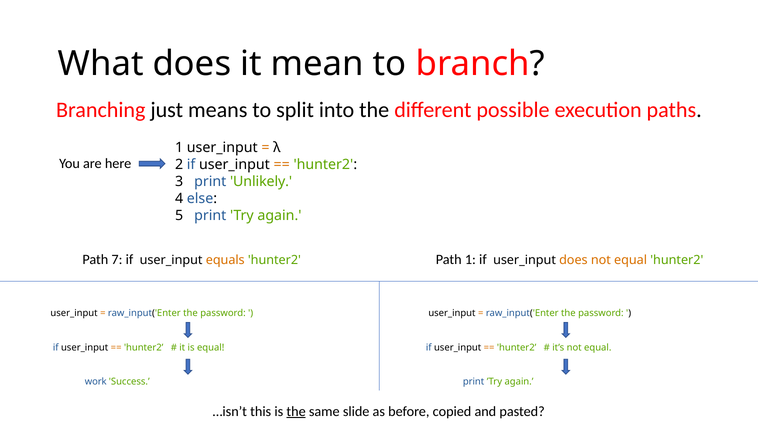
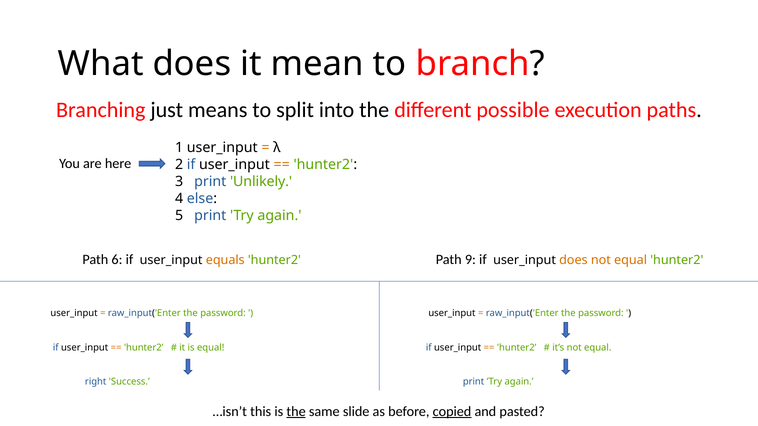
7: 7 -> 6 (117, 260)
Path 1: 1 -> 9 (470, 260)
work: work -> right (96, 382)
copied underline: none -> present (452, 412)
